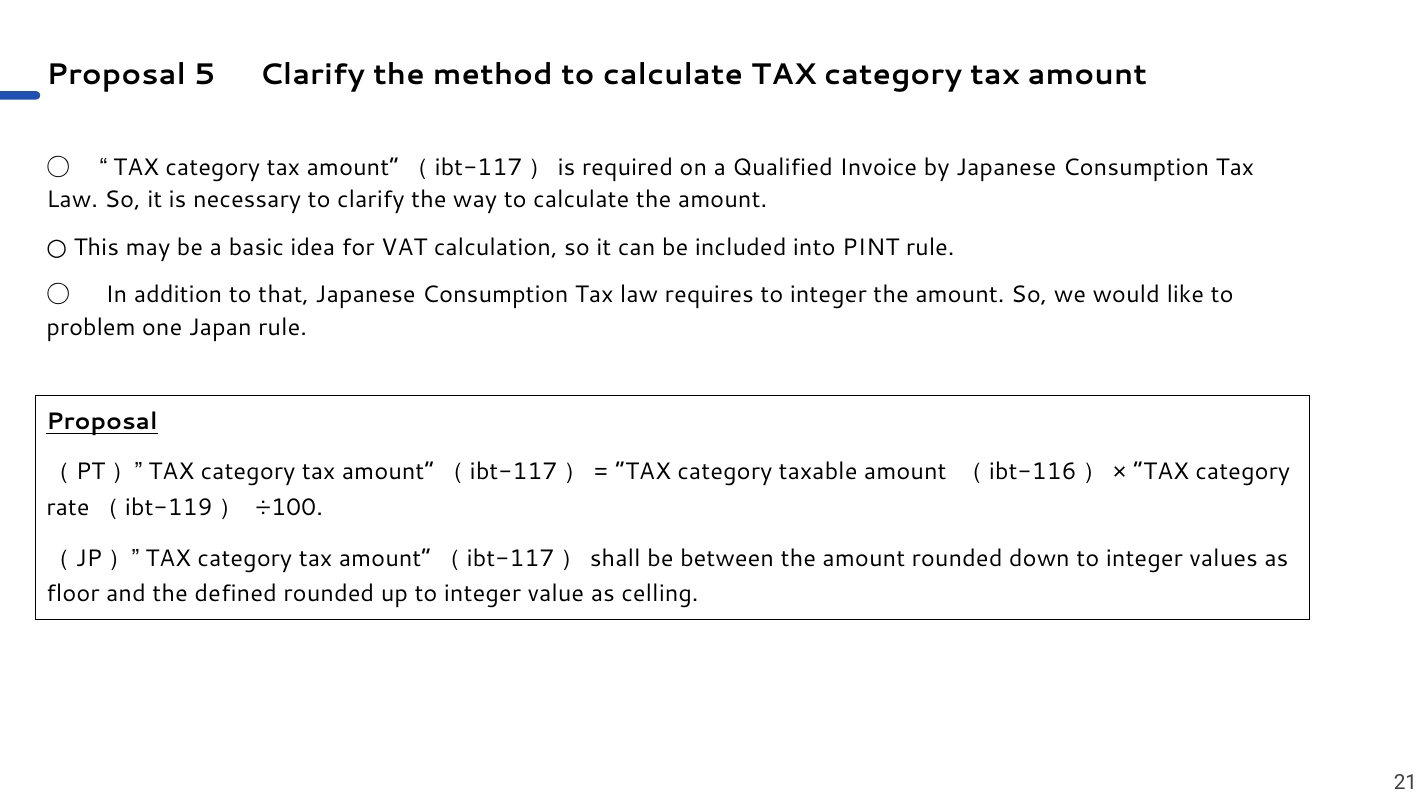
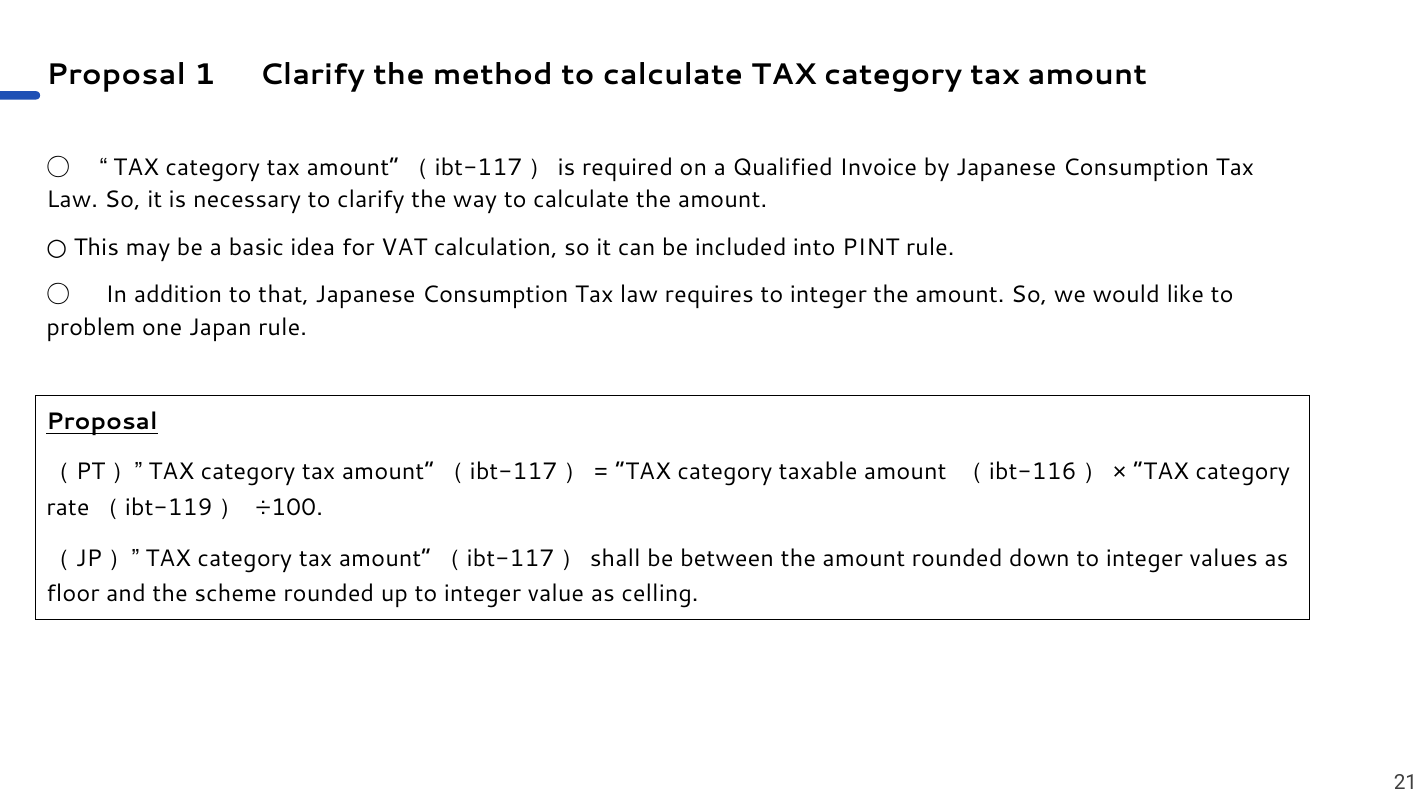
5: 5 -> 1 (205, 75)
defined: defined -> scheme (236, 594)
